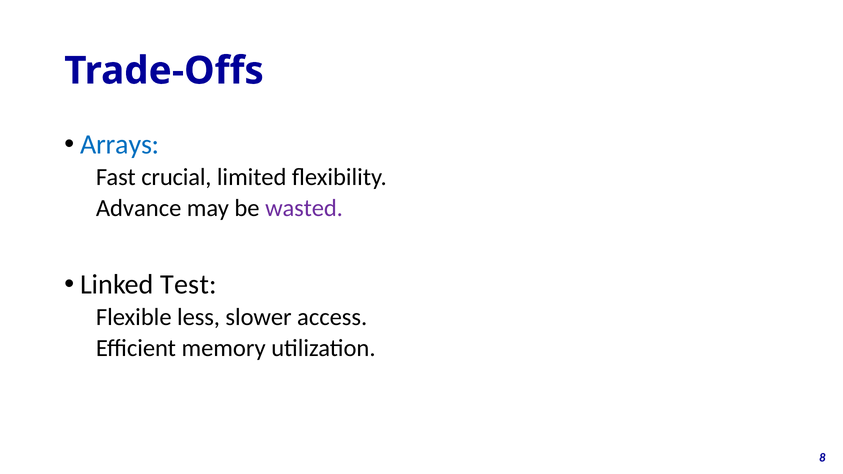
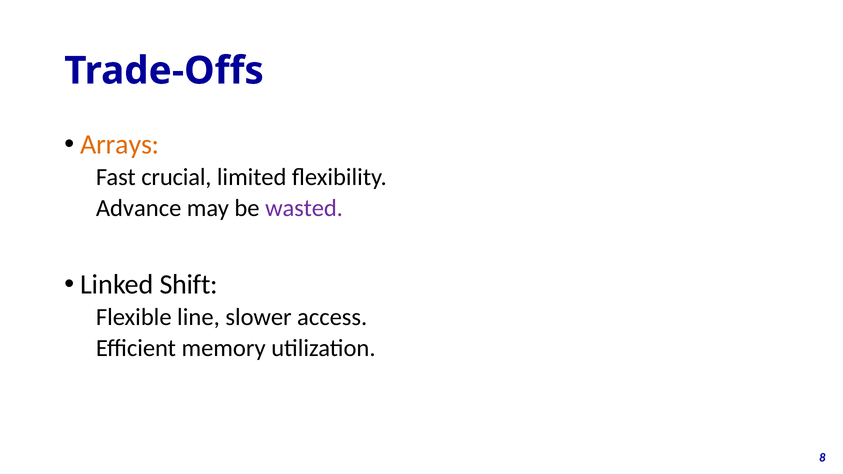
Arrays colour: blue -> orange (120, 144)
Test: Test -> Shift (189, 284)
less: less -> line (198, 317)
